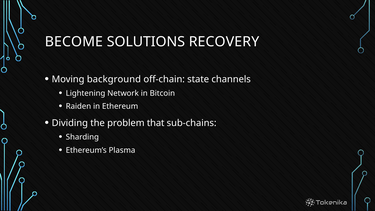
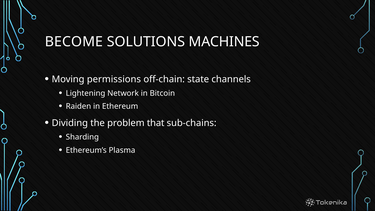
RECOVERY: RECOVERY -> MACHINES (224, 42)
background: background -> permissions (114, 79)
